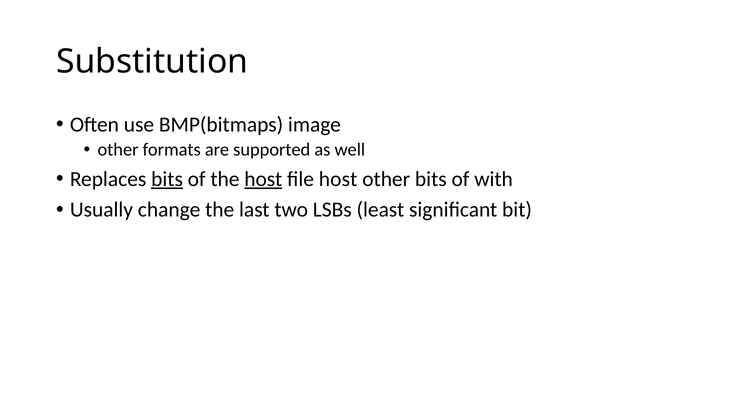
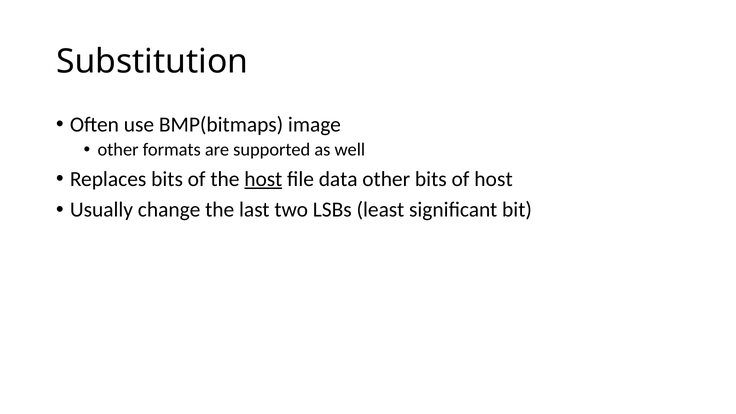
bits underline: present -> none (167, 179)
file host: host -> data (338, 179)
of with: with -> host (493, 179)
